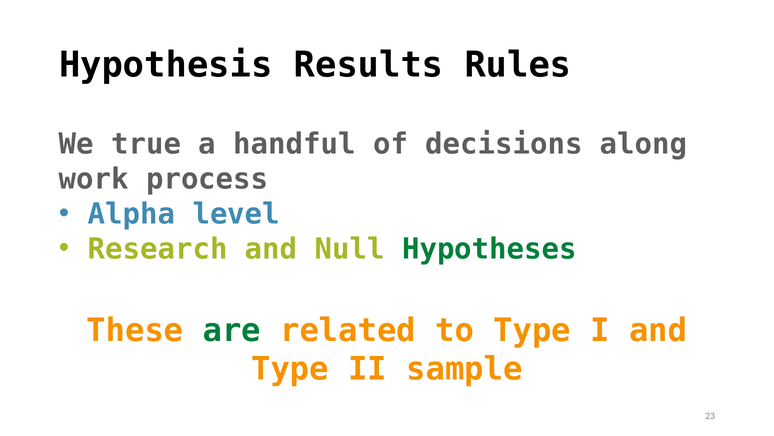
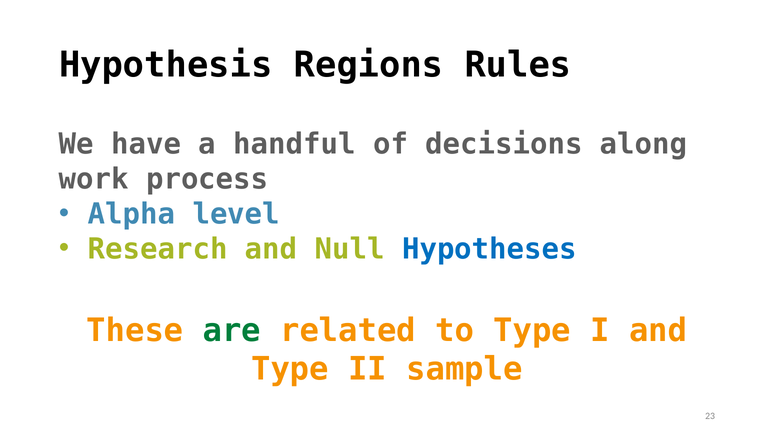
Results: Results -> Regions (369, 65)
true: true -> have (146, 144)
Hypotheses colour: green -> blue (489, 249)
